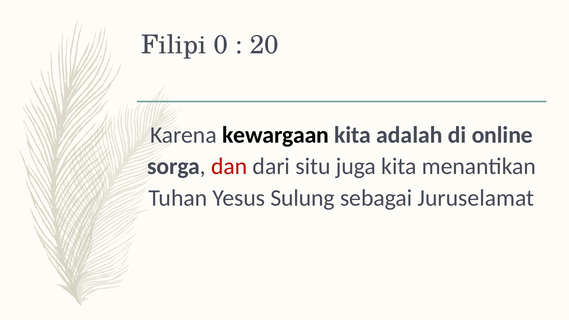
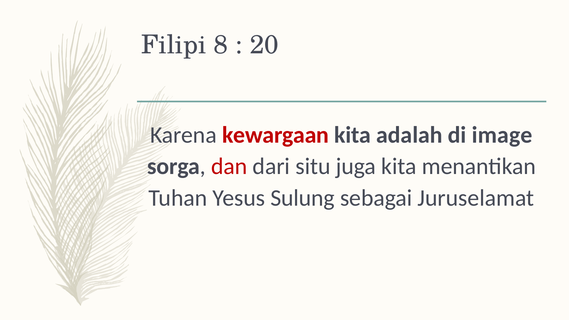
0: 0 -> 8 (221, 45)
kewargaan colour: black -> red (276, 135)
online: online -> image (502, 135)
